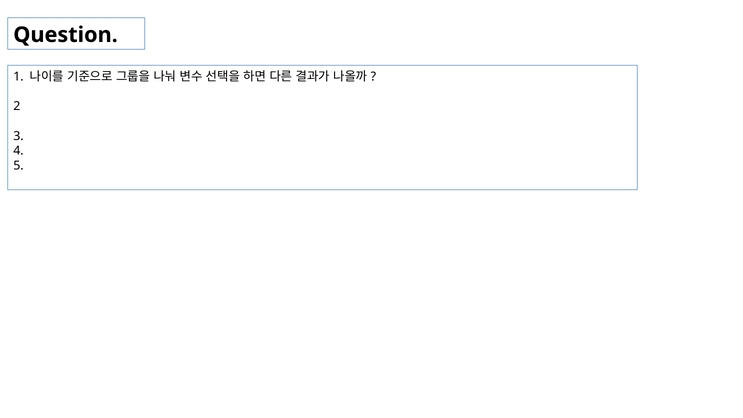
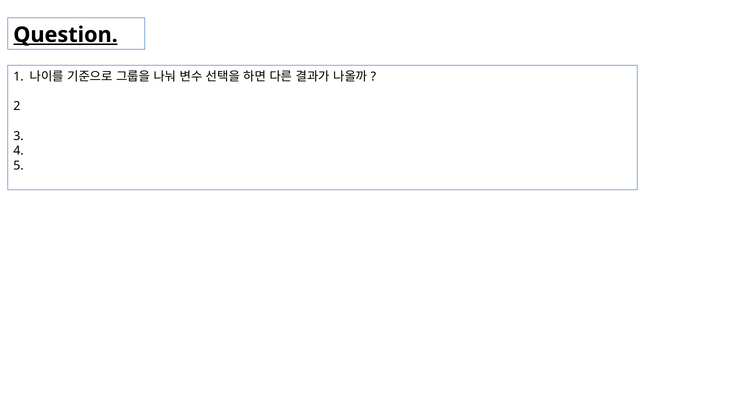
Question underline: none -> present (66, 35)
